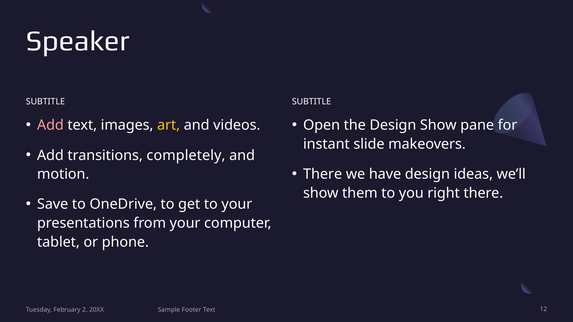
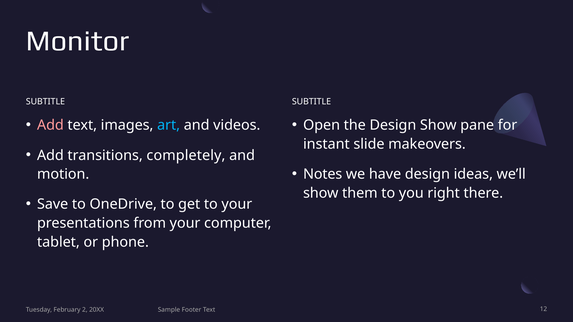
Speaker: Speaker -> Monitor (78, 41)
art colour: yellow -> light blue (169, 125)
There: There -> Notes (323, 174)
